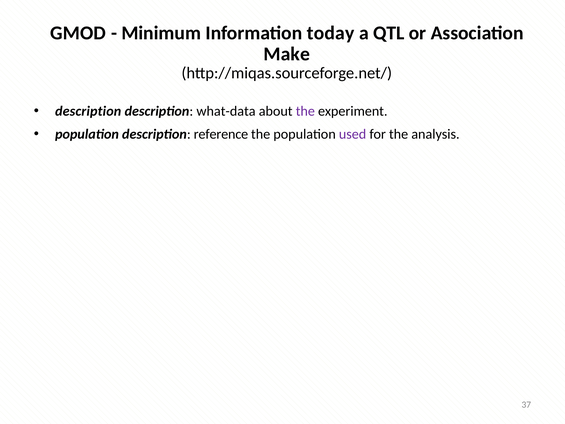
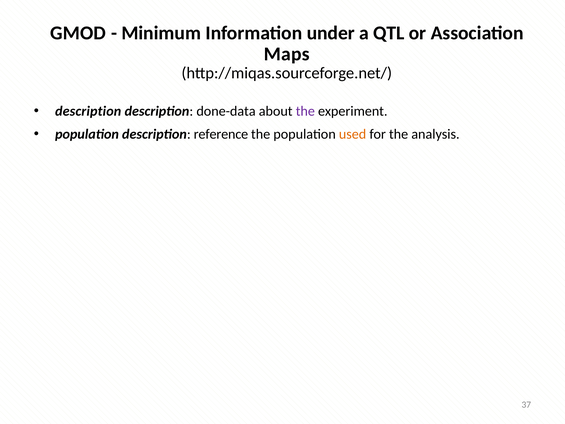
today: today -> under (331, 33)
Make: Make -> Maps (287, 54)
what-data: what-data -> done-data (226, 111)
used colour: purple -> orange (353, 134)
